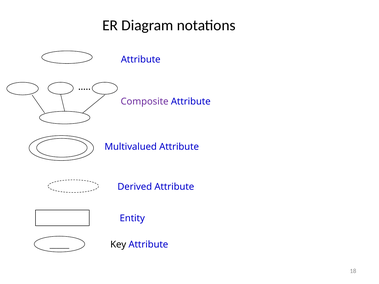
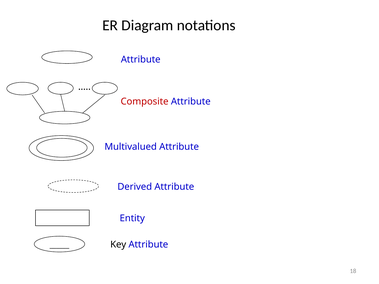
Composite colour: purple -> red (145, 102)
